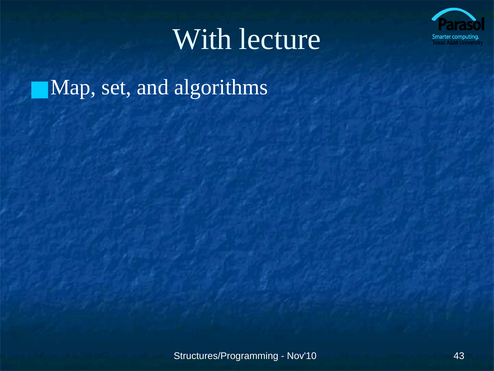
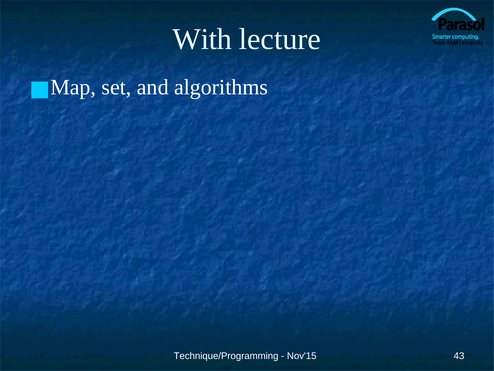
Structures/Programming: Structures/Programming -> Technique/Programming (226, 356)
Nov'10: Nov'10 -> Nov'15 (302, 356)
